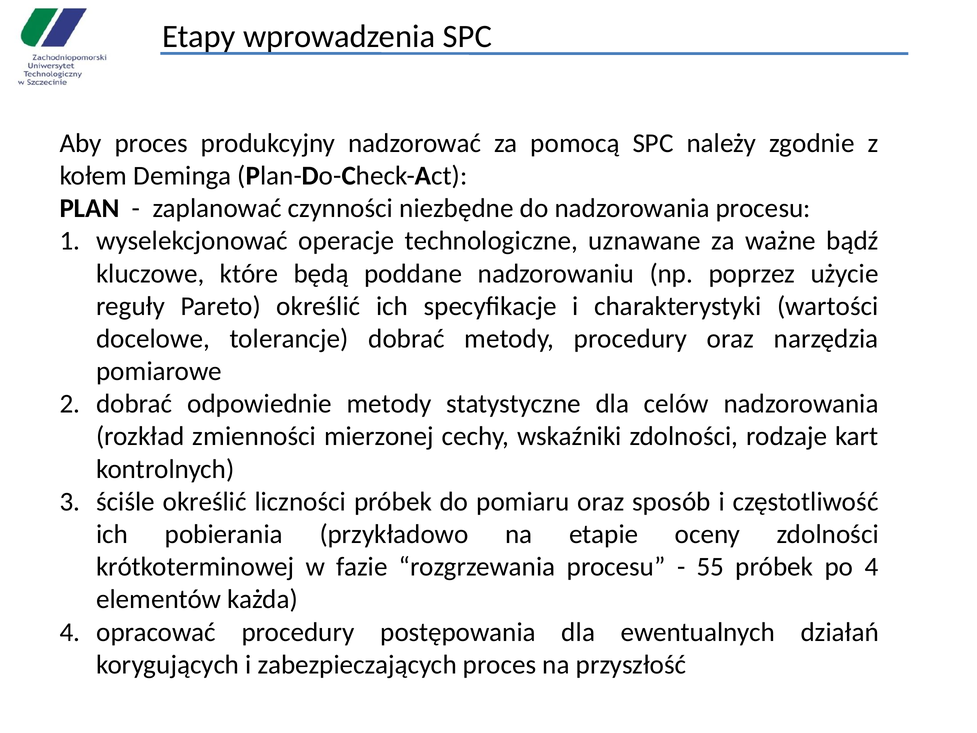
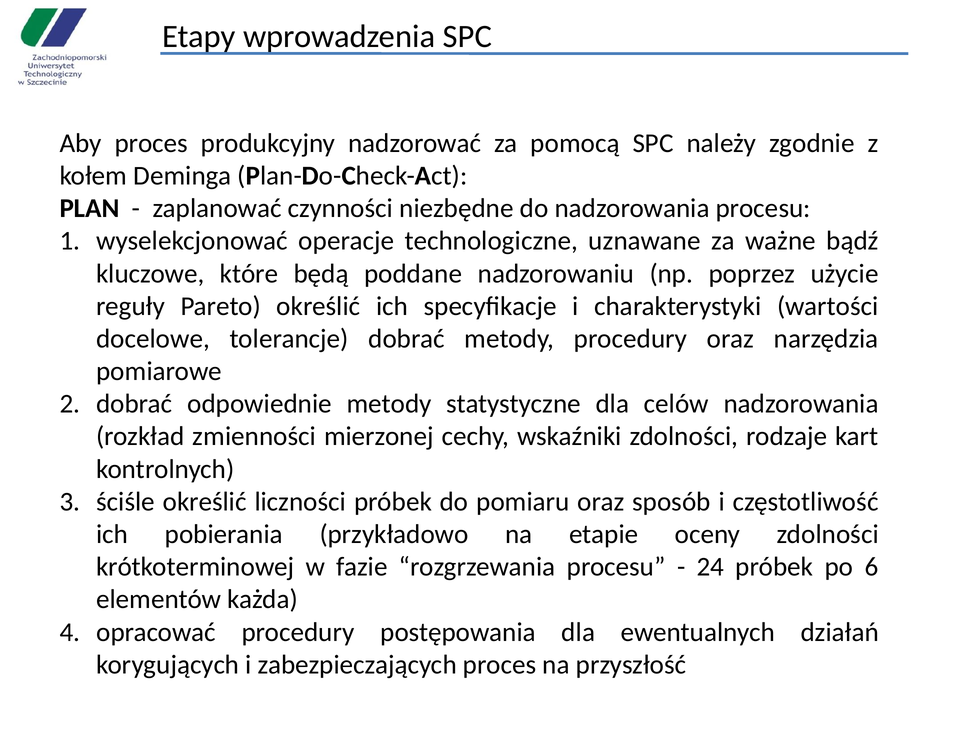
55: 55 -> 24 (710, 567)
po 4: 4 -> 6 (871, 567)
